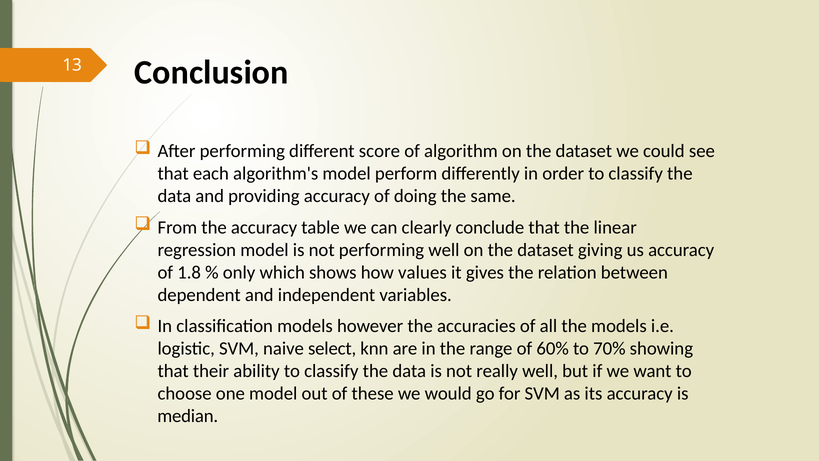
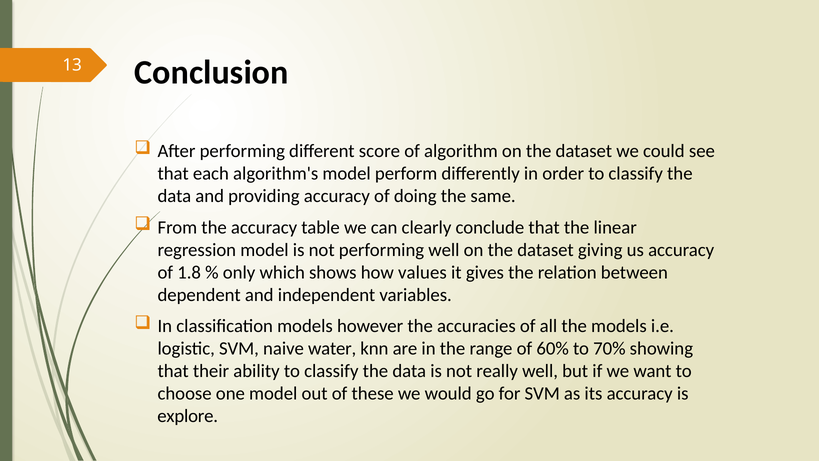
select: select -> water (332, 348)
median: median -> explore (188, 416)
